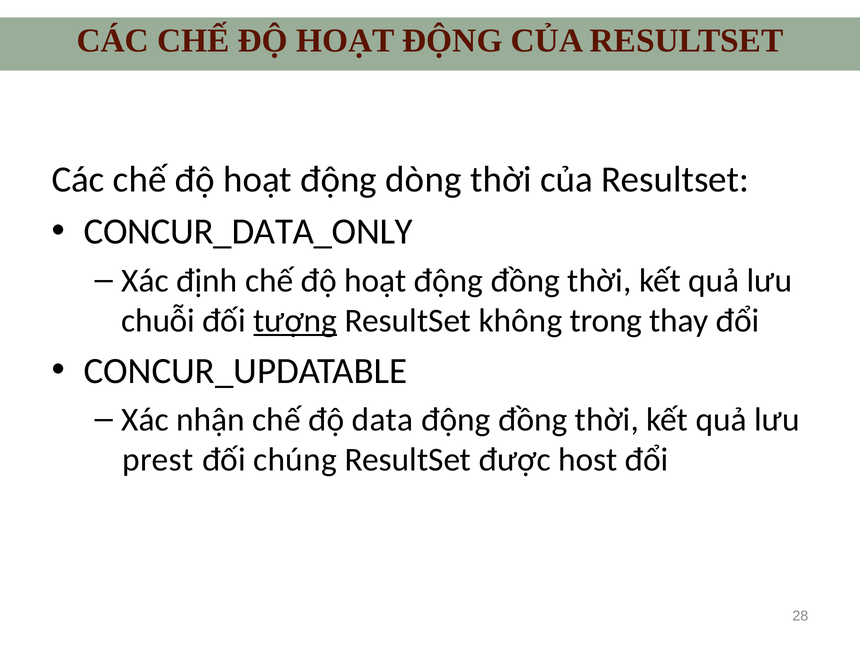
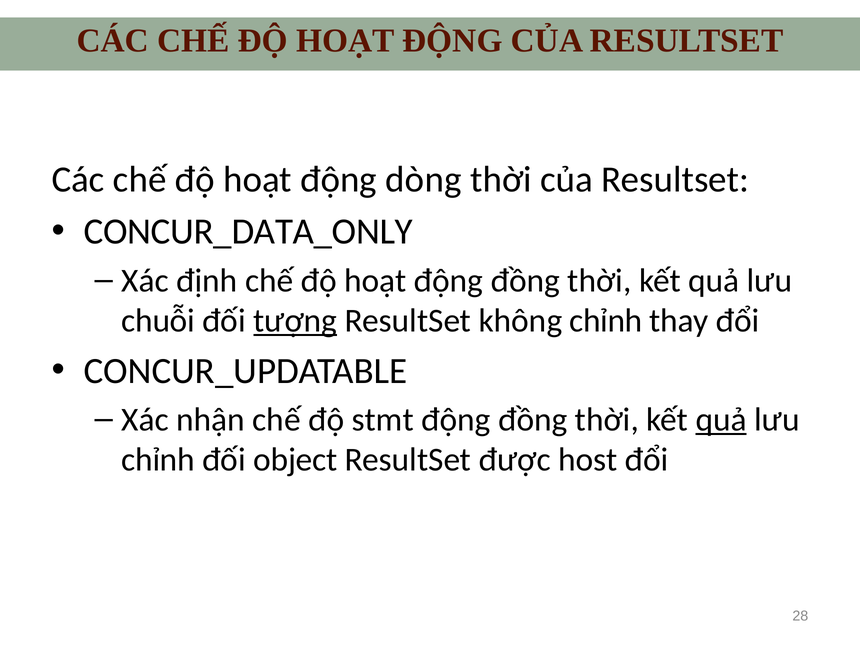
không trong: trong -> chỉnh (606, 321)
data: data -> stmt (383, 420)
quả underline: none -> present (721, 420)
prest: prest -> chỉnh (158, 460)
chúng: chúng -> object (295, 460)
